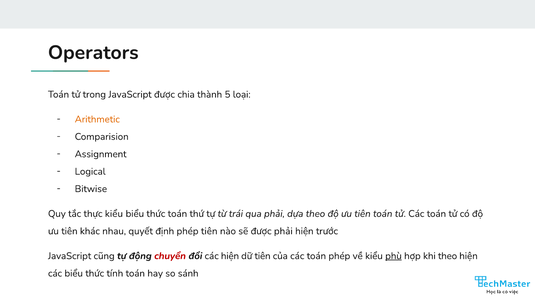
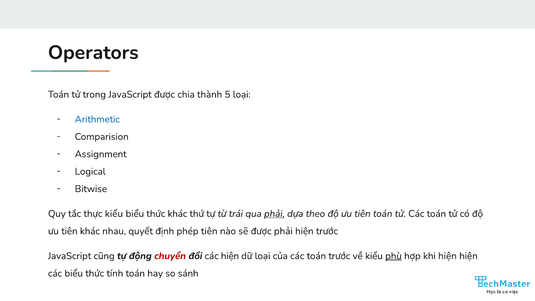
Arithmetic colour: orange -> blue (97, 119)
thức toán: toán -> khác (177, 214)
phải underline: none -> present (274, 214)
dữ tiên: tiên -> loại (263, 256)
toán phép: phép -> trước (339, 256)
khi theo: theo -> hiện (447, 256)
